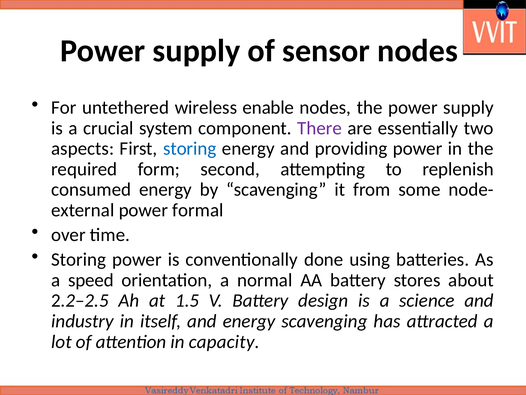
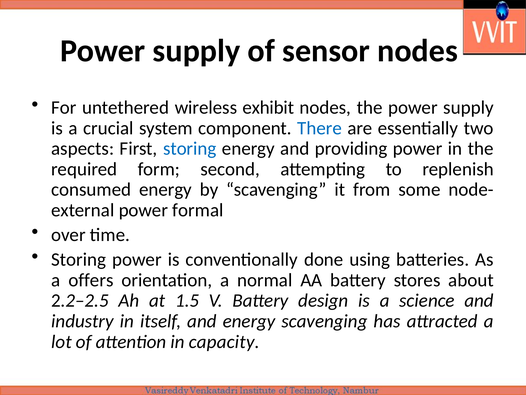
enable: enable -> exhibit (268, 107)
There colour: purple -> blue (320, 128)
speed: speed -> offers (91, 280)
